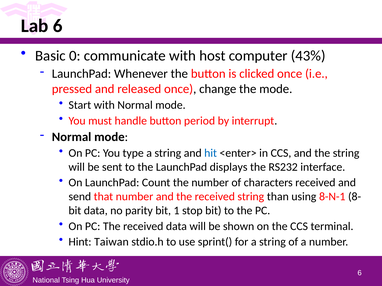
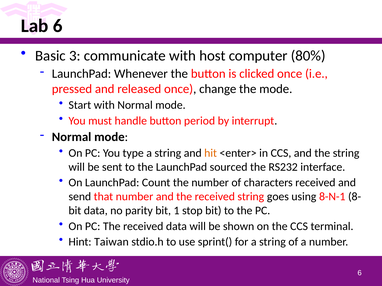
0: 0 -> 3 (75, 56)
43%: 43% -> 80% (308, 56)
hit colour: blue -> orange (211, 153)
displays: displays -> sourced (229, 167)
than: than -> goes (278, 197)
